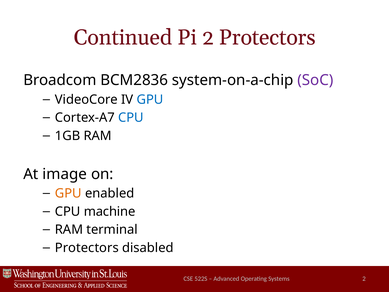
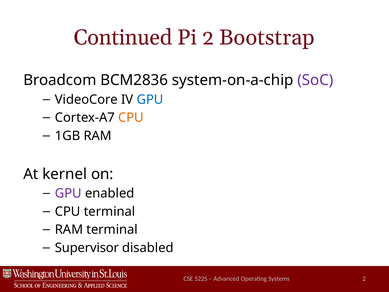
2 Protectors: Protectors -> Bootstrap (267, 37)
CPU colour: blue -> orange (131, 118)
image: image -> kernel (65, 174)
GPU colour: orange -> purple (68, 193)
CPU machine: machine -> terminal (110, 211)
Protectors: Protectors -> Supervisor (87, 248)
